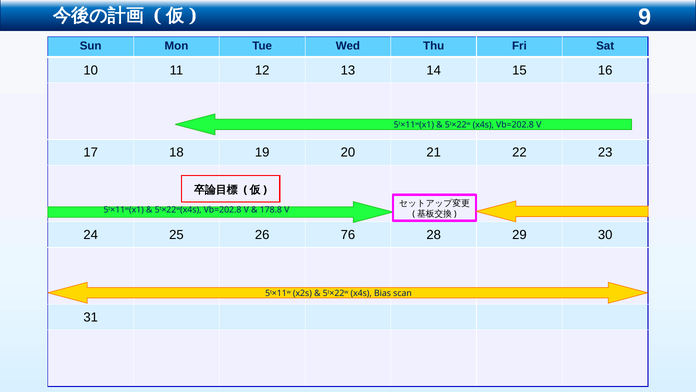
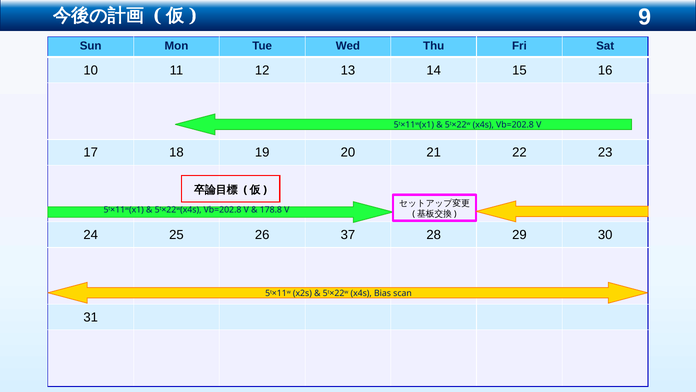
76: 76 -> 37 (348, 235)
